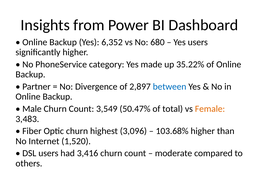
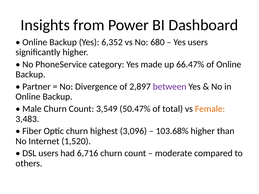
35.22%: 35.22% -> 66.47% (190, 64)
between colour: blue -> purple (170, 87)
3,416: 3,416 -> 6,716 (88, 153)
